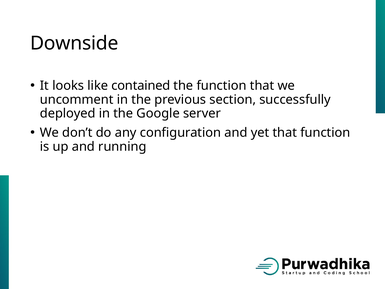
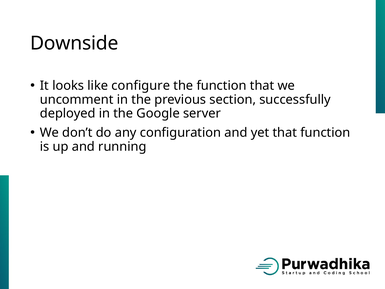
contained: contained -> configure (141, 86)
